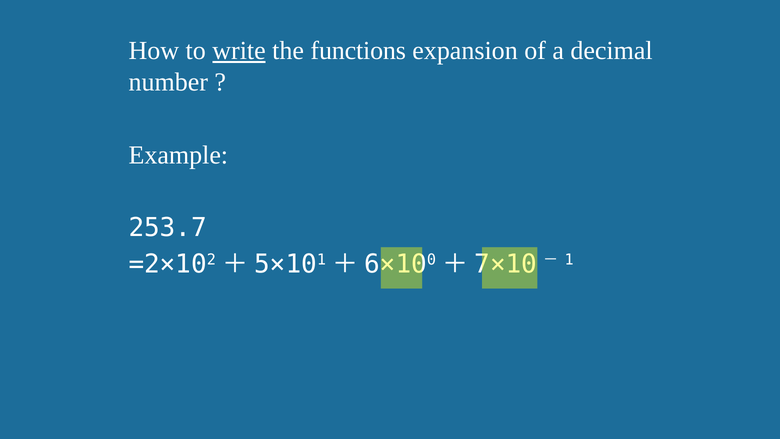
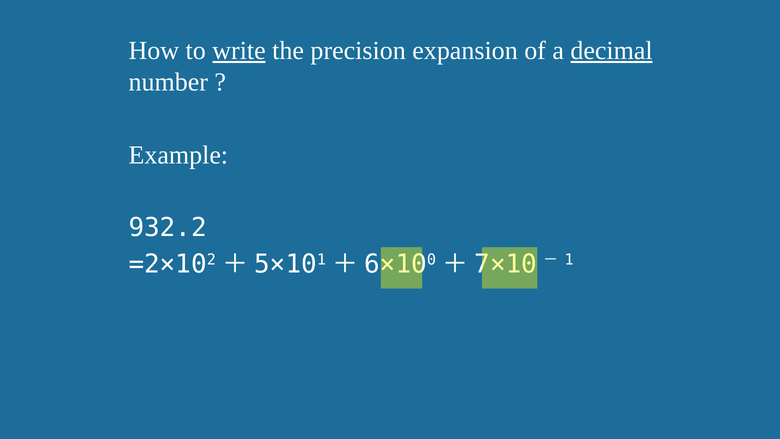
functions: functions -> precision (358, 51)
decimal underline: none -> present (612, 51)
253.7: 253.7 -> 932.2 (168, 228)
